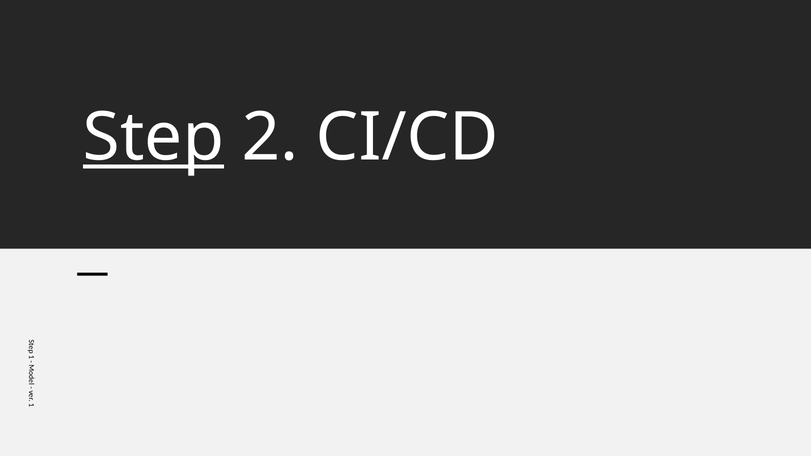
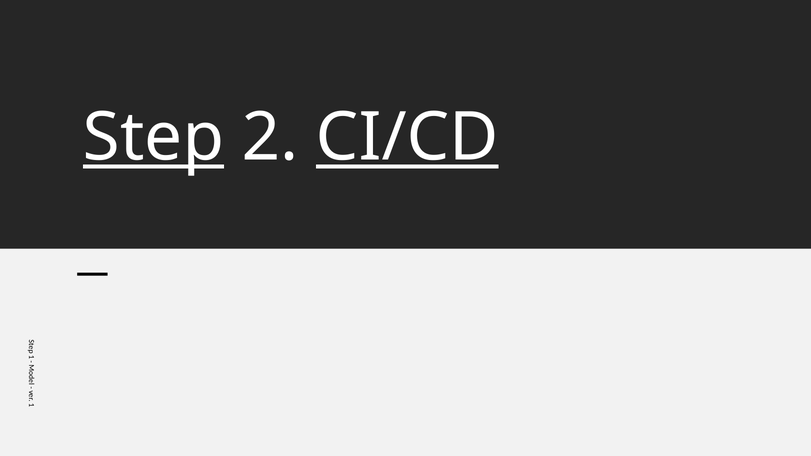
CI/CD underline: none -> present (407, 138)
